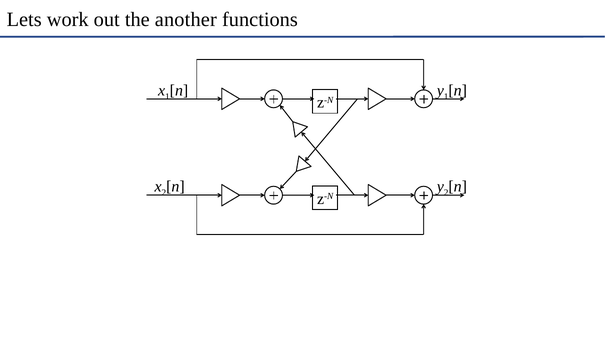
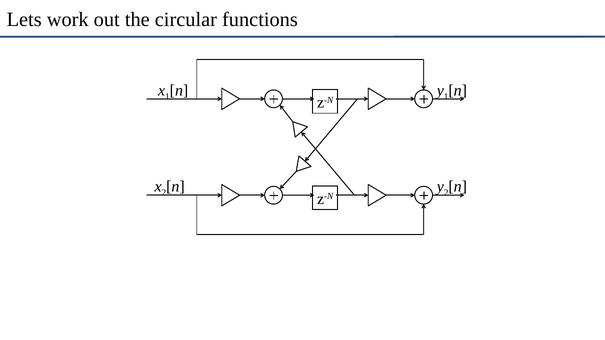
another: another -> circular (186, 19)
